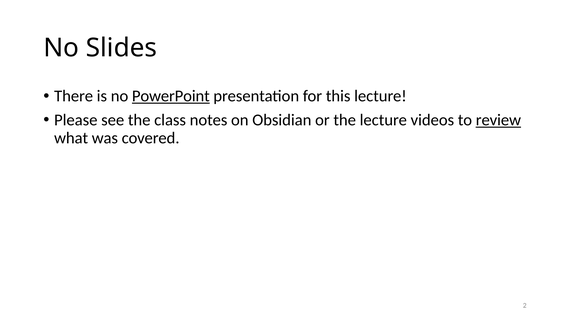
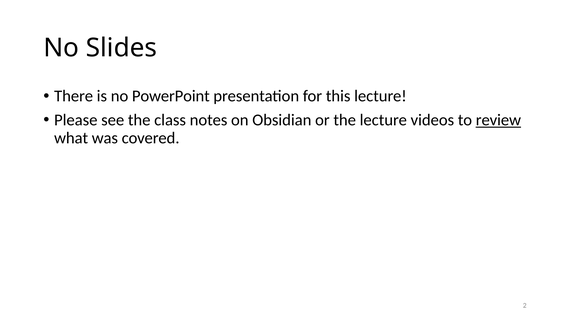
PowerPoint underline: present -> none (171, 96)
